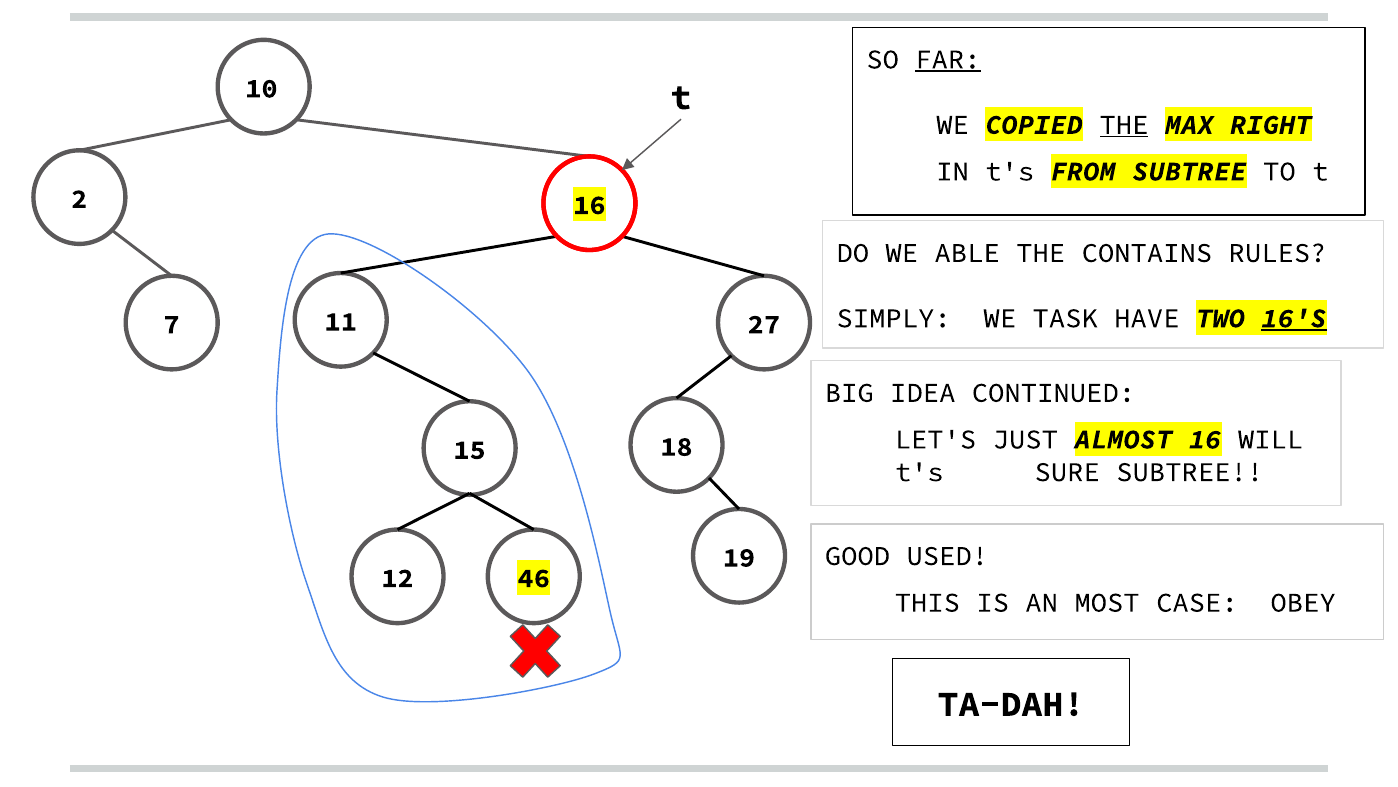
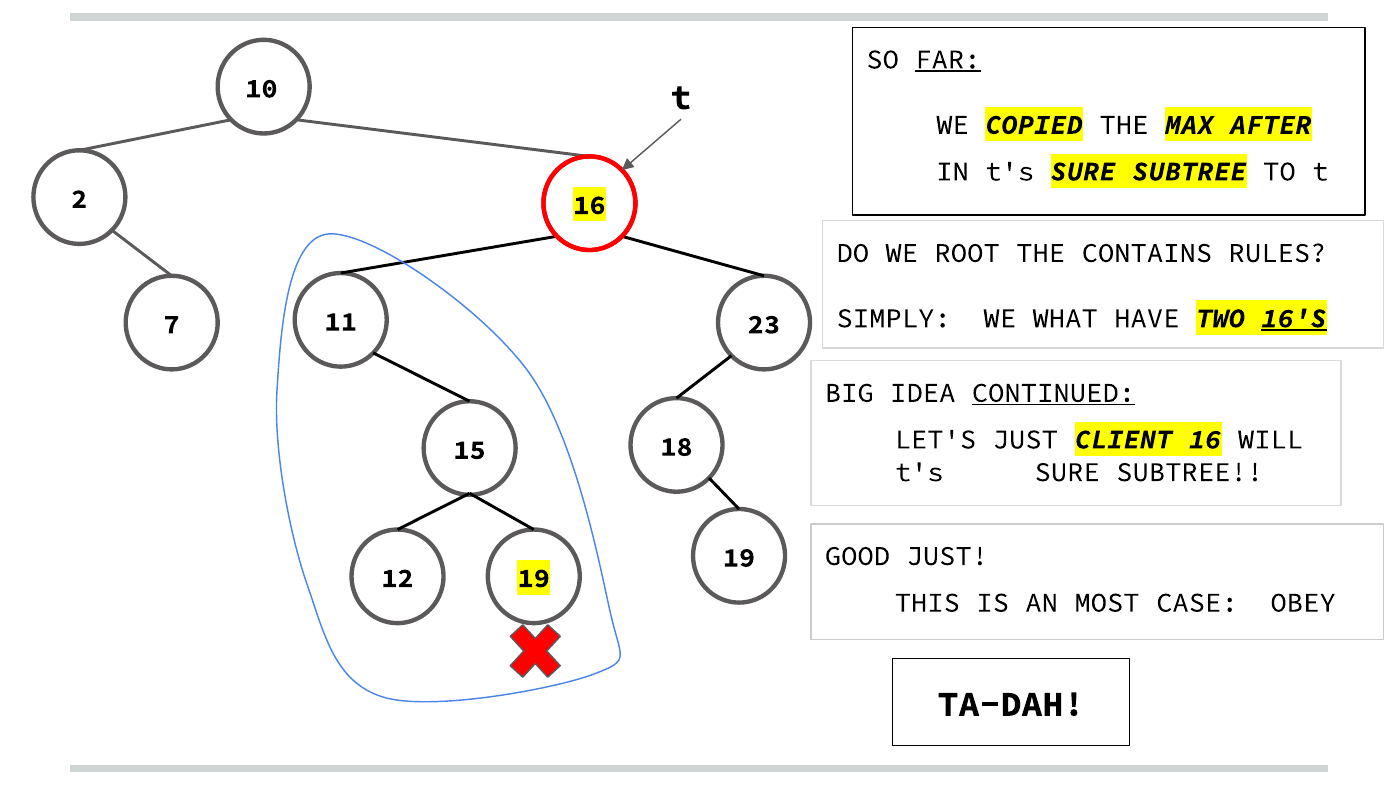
THE underline: present -> none (1124, 125)
RIGHT: RIGHT -> AFTER (1271, 125)
IN t's FROM: FROM -> SURE (1083, 171)
ABLE: ABLE -> ROOT (967, 253)
TASK: TASK -> WHAT (1065, 318)
27: 27 -> 23 (764, 324)
CONTINUED underline: none -> present (1053, 393)
ALMOST: ALMOST -> CLIENT (1124, 439)
GOOD USED: USED -> JUST (947, 556)
12 46: 46 -> 19 (534, 578)
